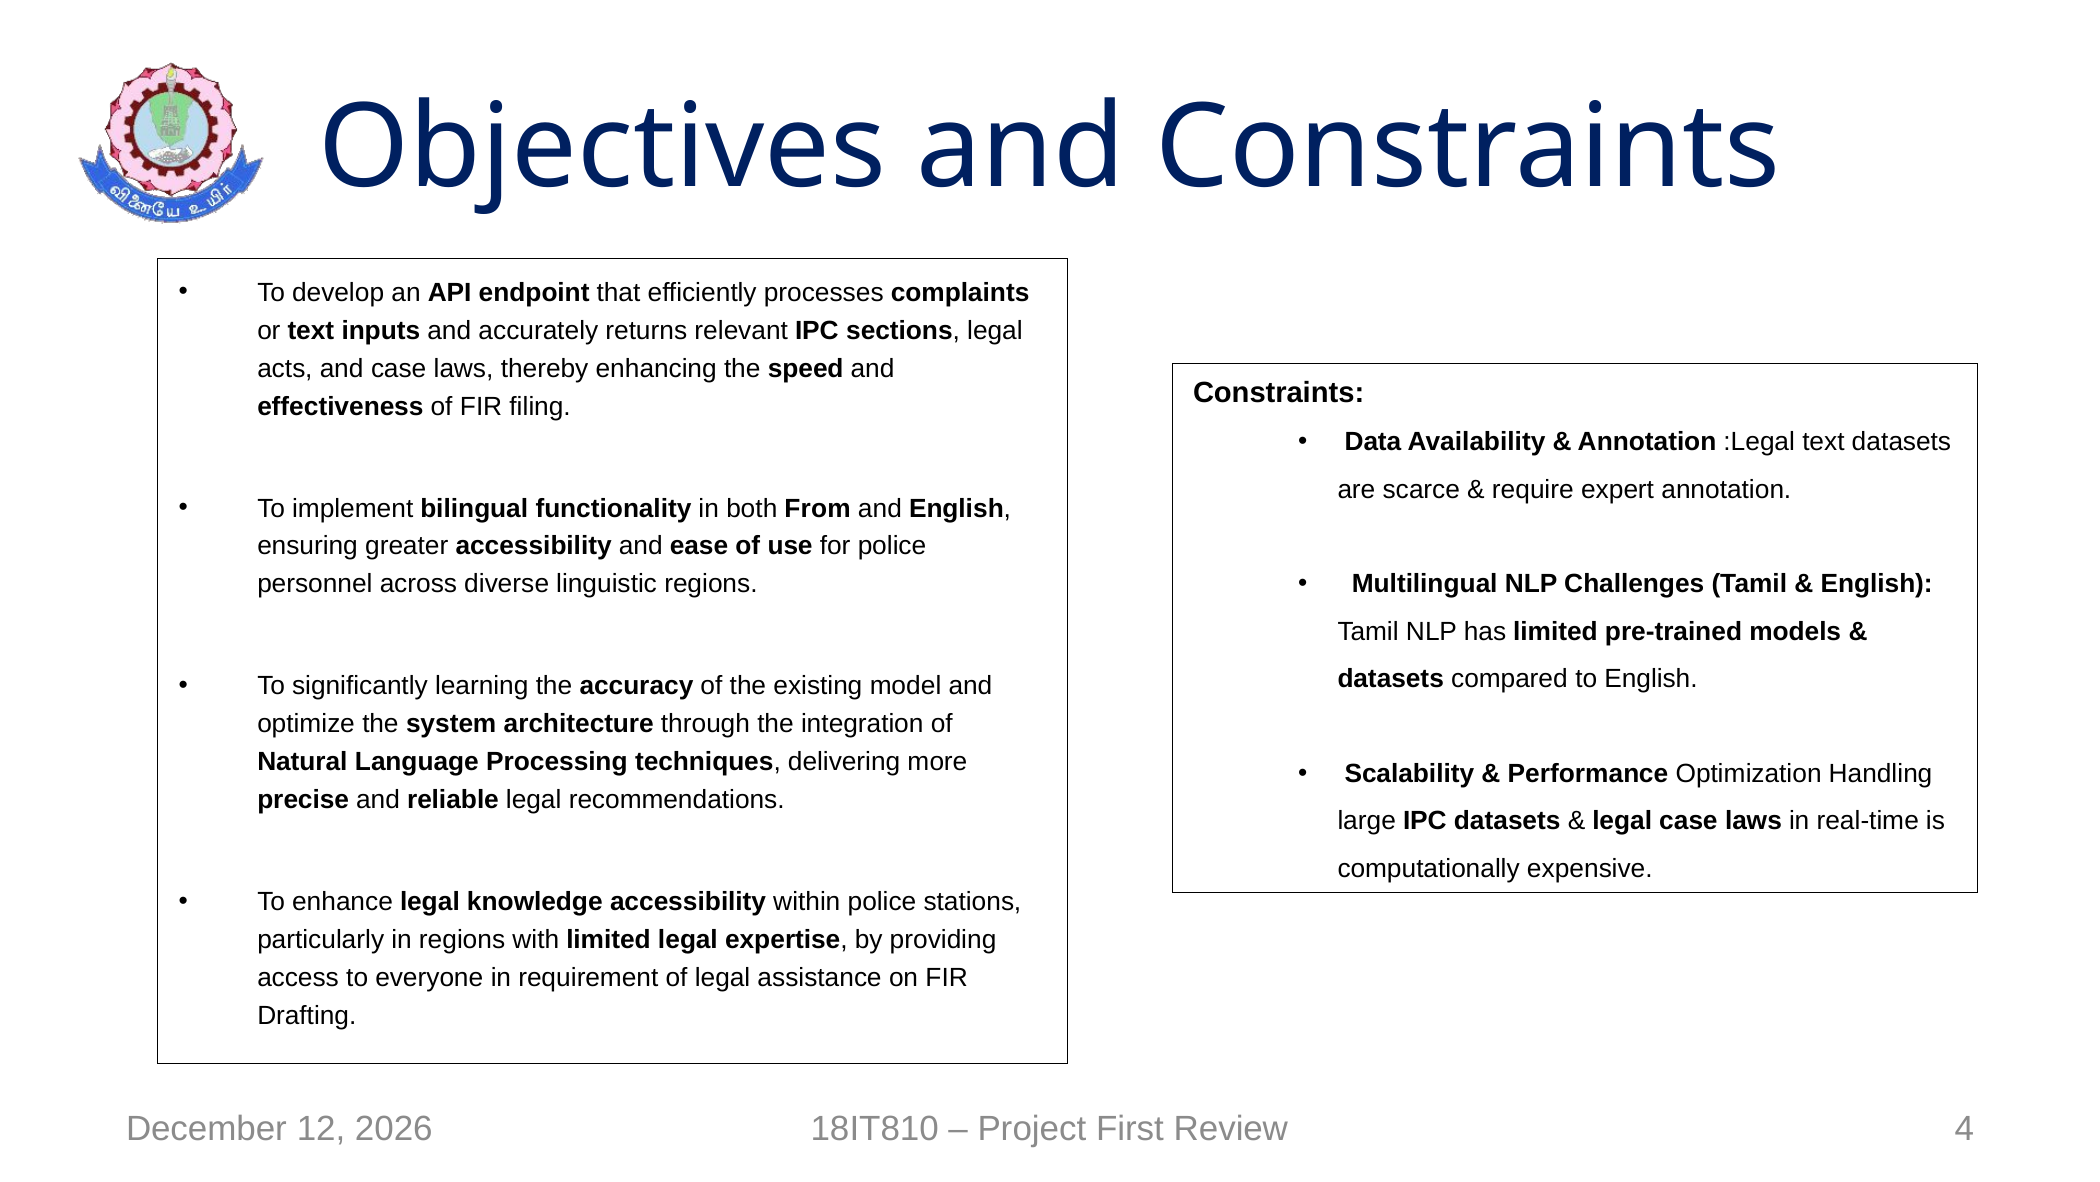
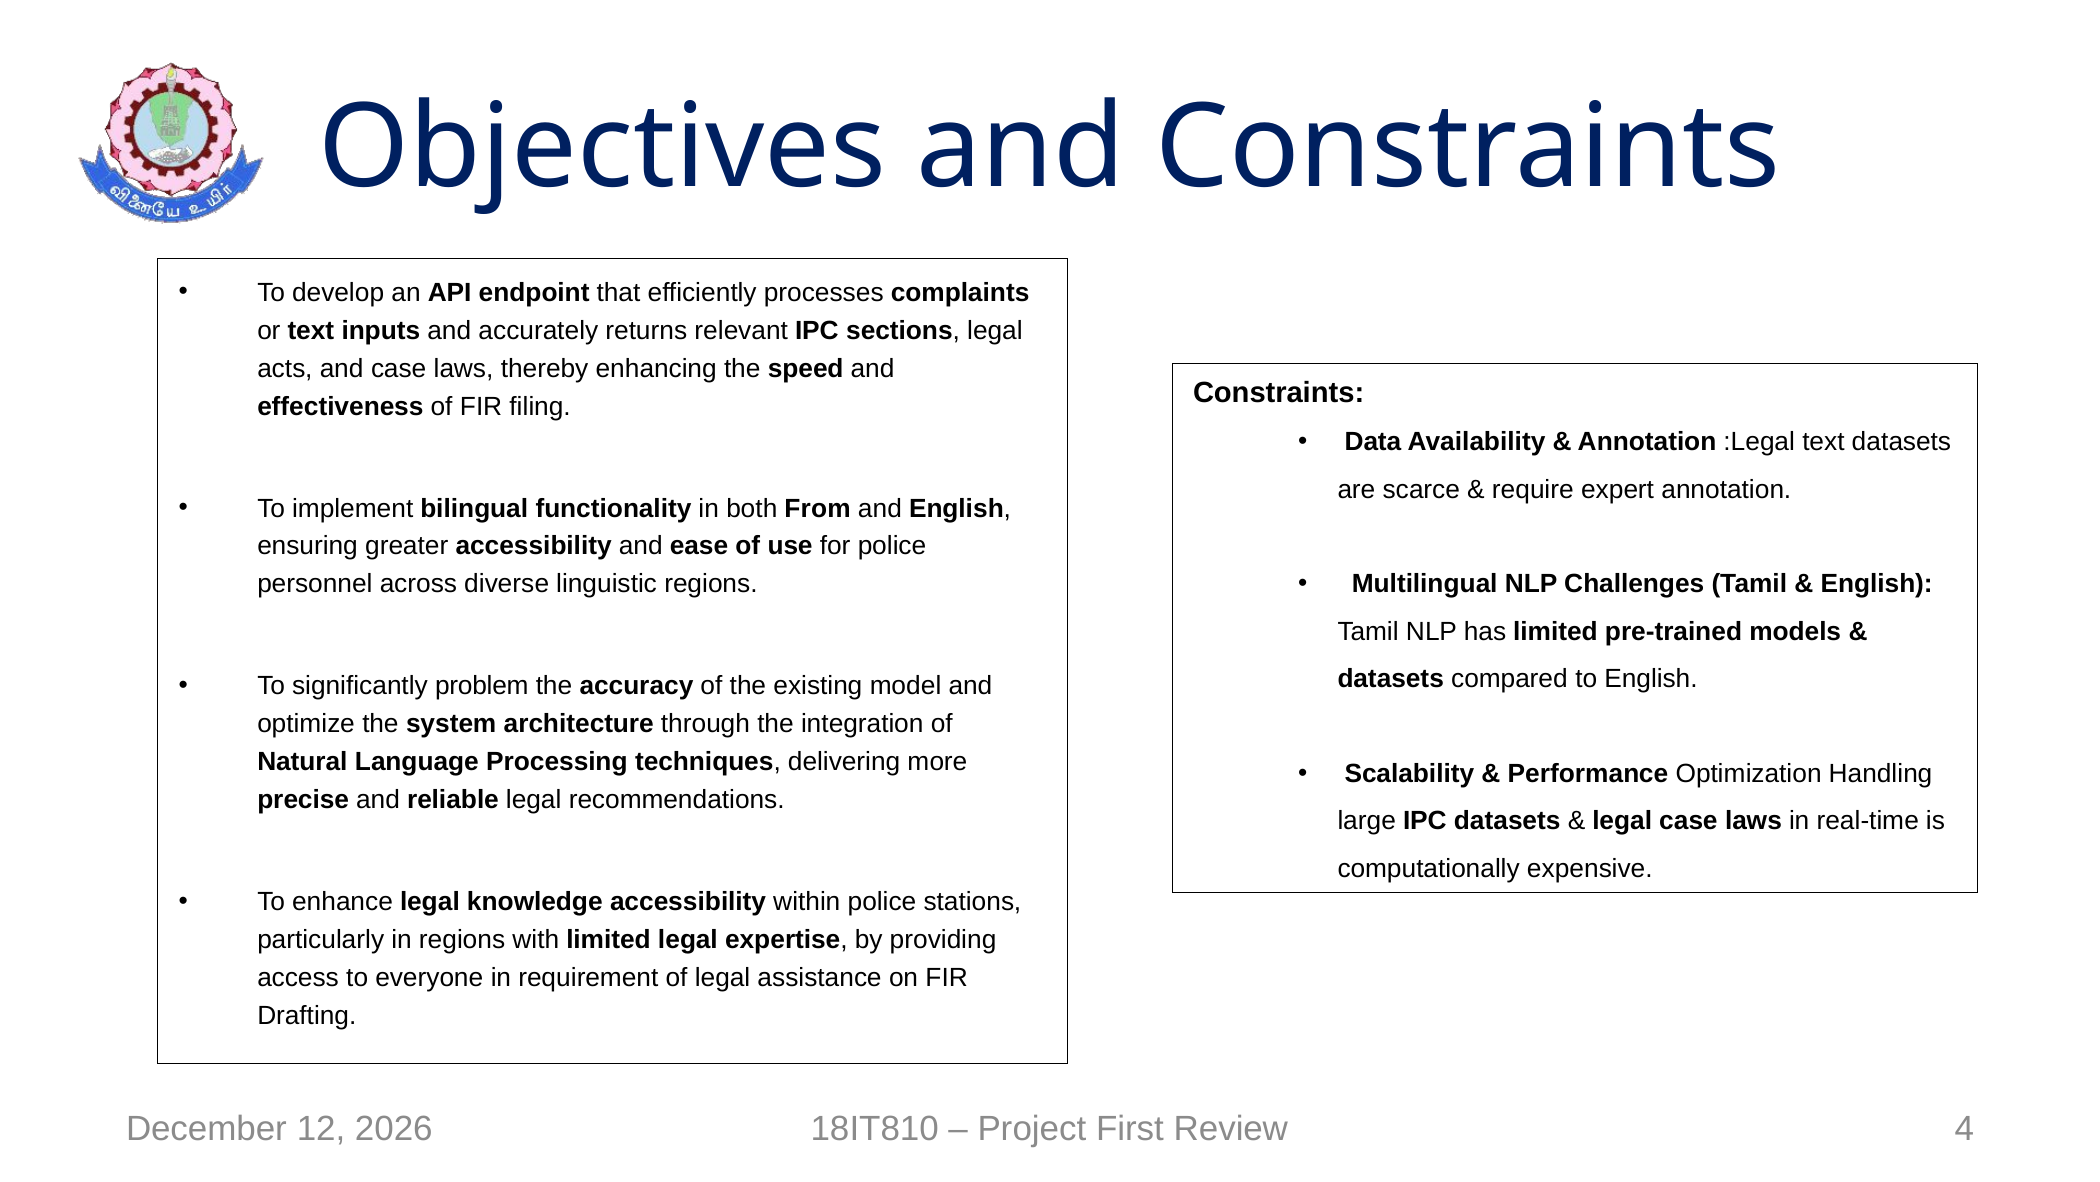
learning: learning -> problem (482, 686)
